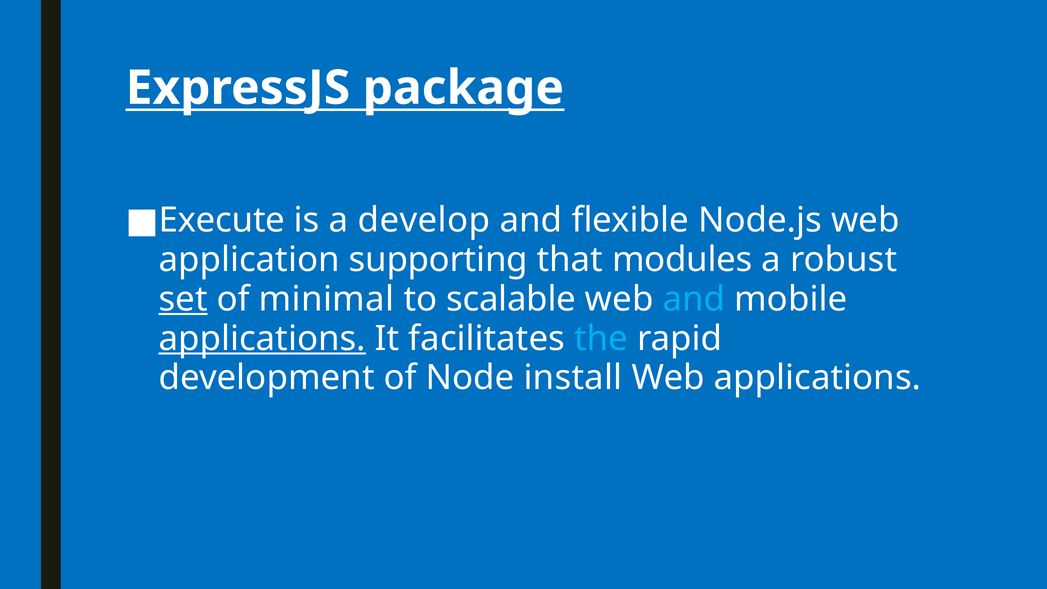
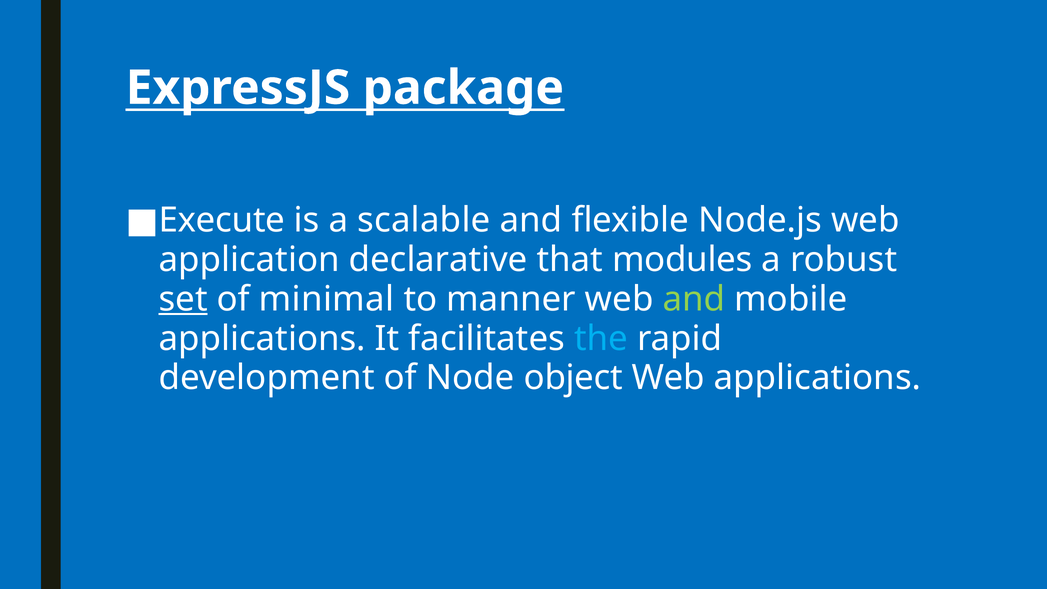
develop: develop -> scalable (424, 220)
supporting: supporting -> declarative (438, 260)
scalable: scalable -> manner (511, 299)
and colour: light blue -> light green (694, 299)
applications underline: present -> none (262, 339)
install: install -> object (573, 378)
